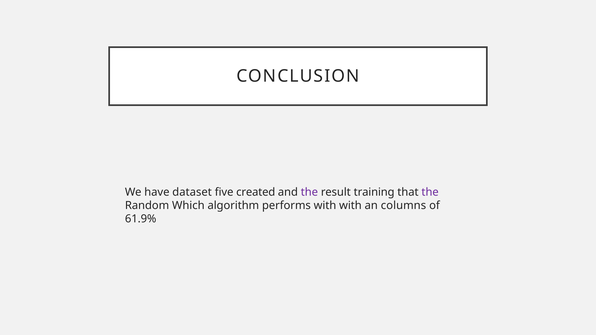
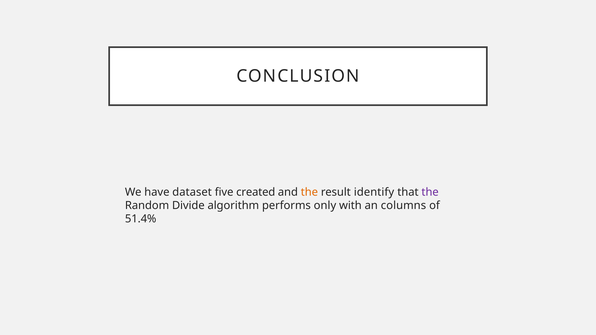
the colour: purple -> orange (309, 192)
training: training -> identify (374, 192)
Which: Which -> Divide (188, 206)
performs with: with -> only (325, 206)
61.9%: 61.9% -> 51.4% (141, 219)
